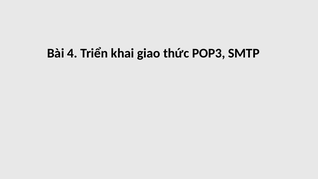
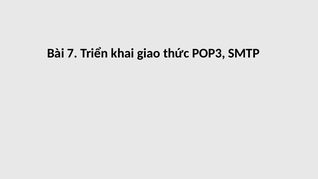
4: 4 -> 7 (72, 53)
